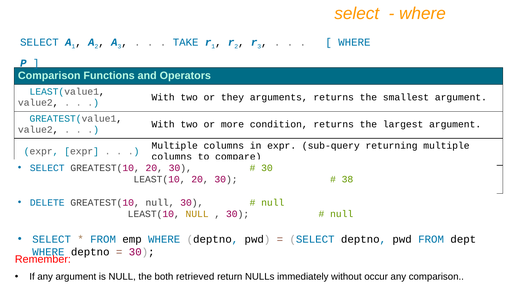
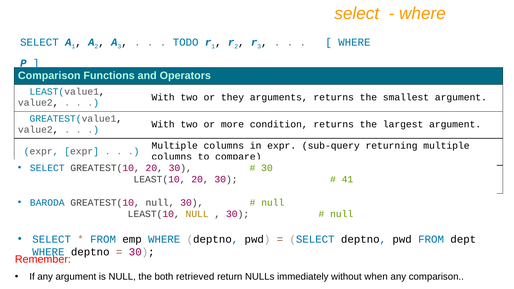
TAKE: TAKE -> TODO (186, 42)
38: 38 -> 41 (347, 179)
DELETE: DELETE -> BARODA (47, 203)
occur: occur -> when (376, 277)
